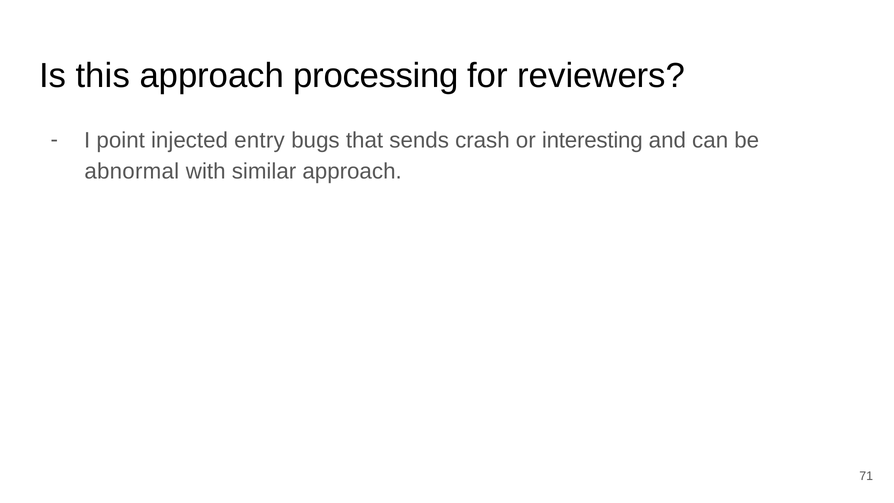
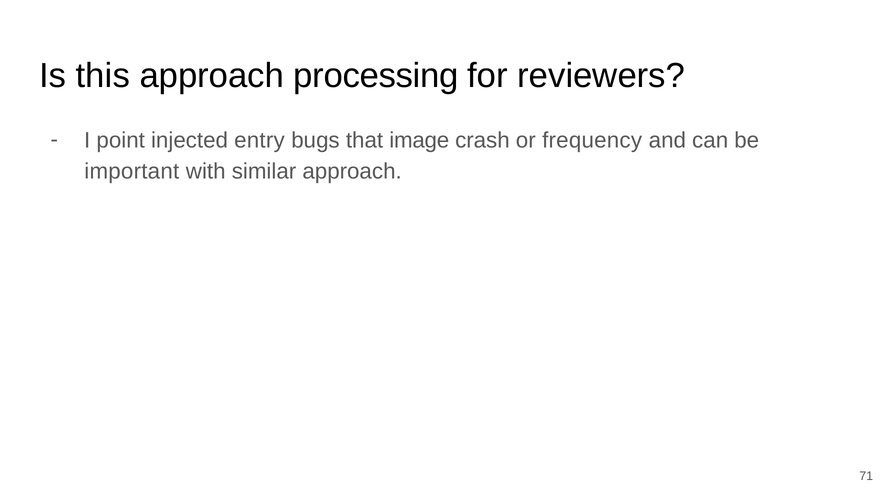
sends: sends -> image (419, 141)
interesting: interesting -> frequency (592, 141)
abnormal: abnormal -> important (132, 171)
